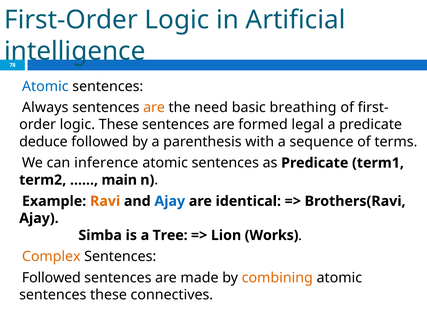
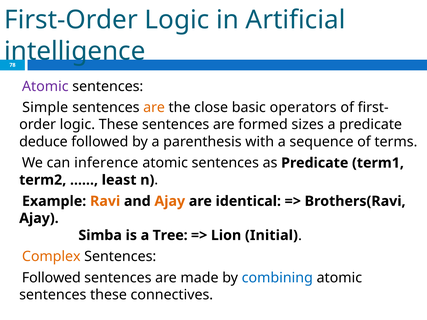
Atomic colour: blue -> purple (45, 86)
Always: Always -> Simple (45, 108)
need: need -> close (211, 108)
breathing: breathing -> operators (303, 108)
legal: legal -> sizes (308, 125)
main: main -> least (119, 180)
Ajay colour: blue -> orange (170, 201)
Works: Works -> Initial (271, 235)
combining colour: orange -> blue (277, 278)
